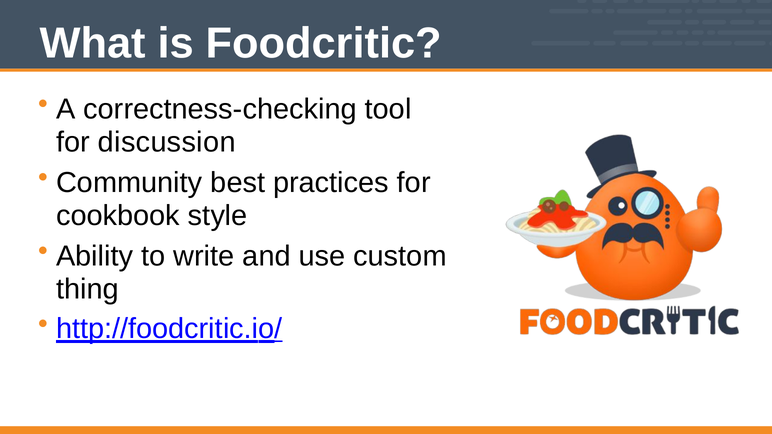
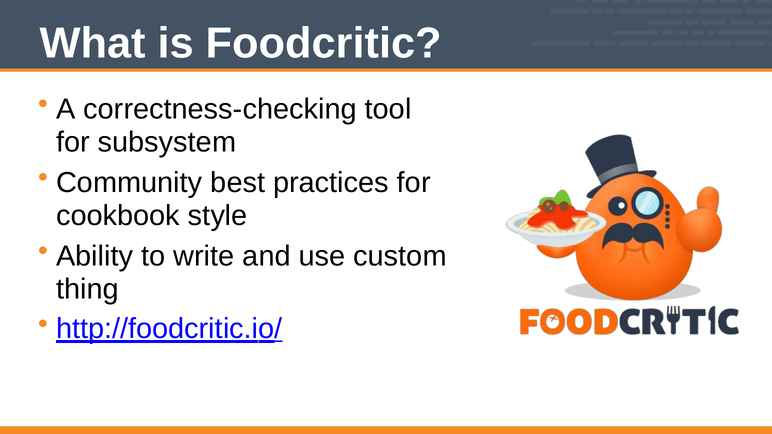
discussion: discussion -> subsystem (167, 142)
